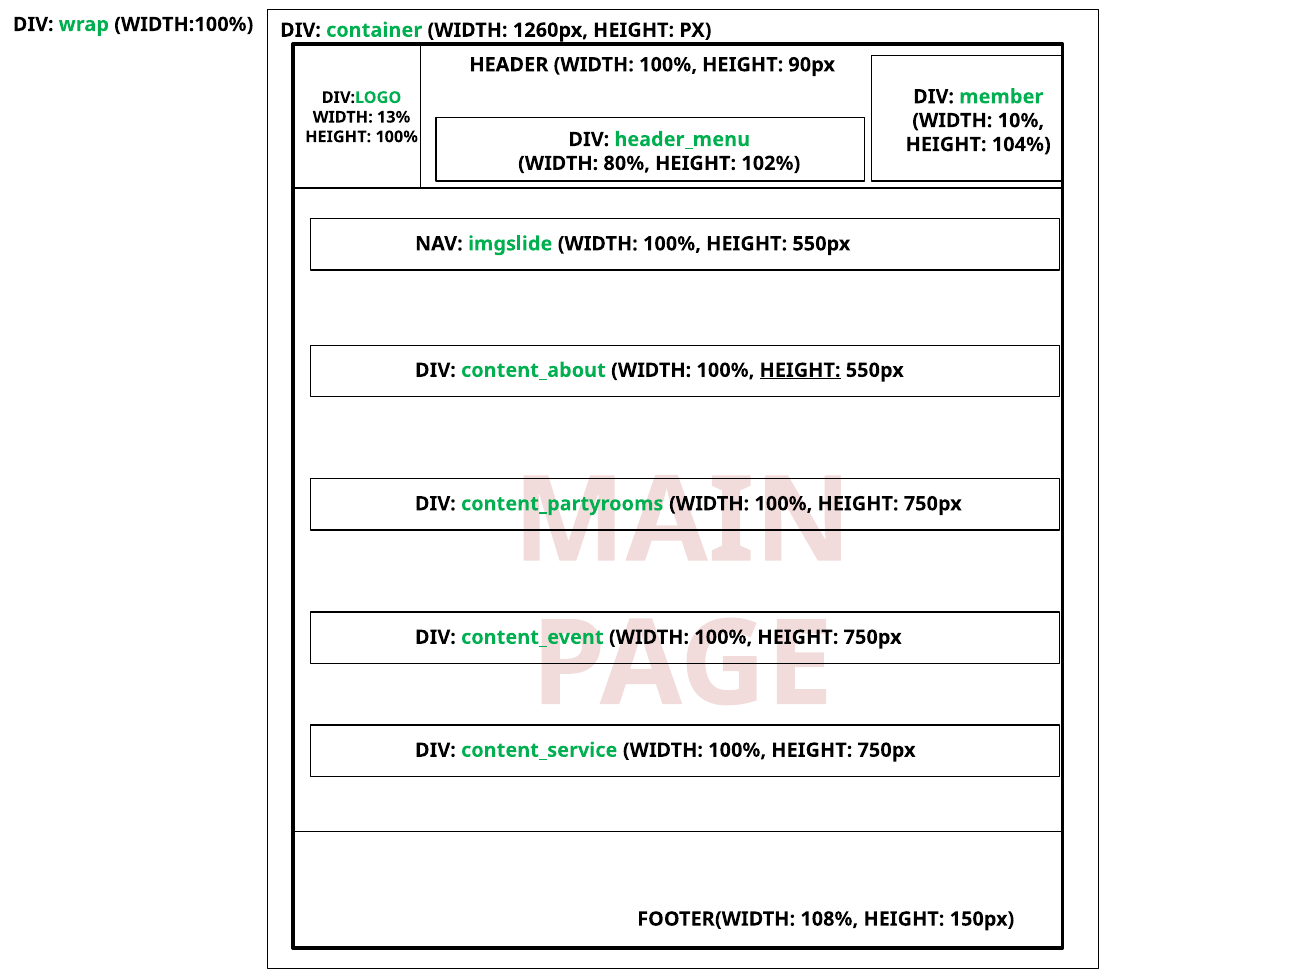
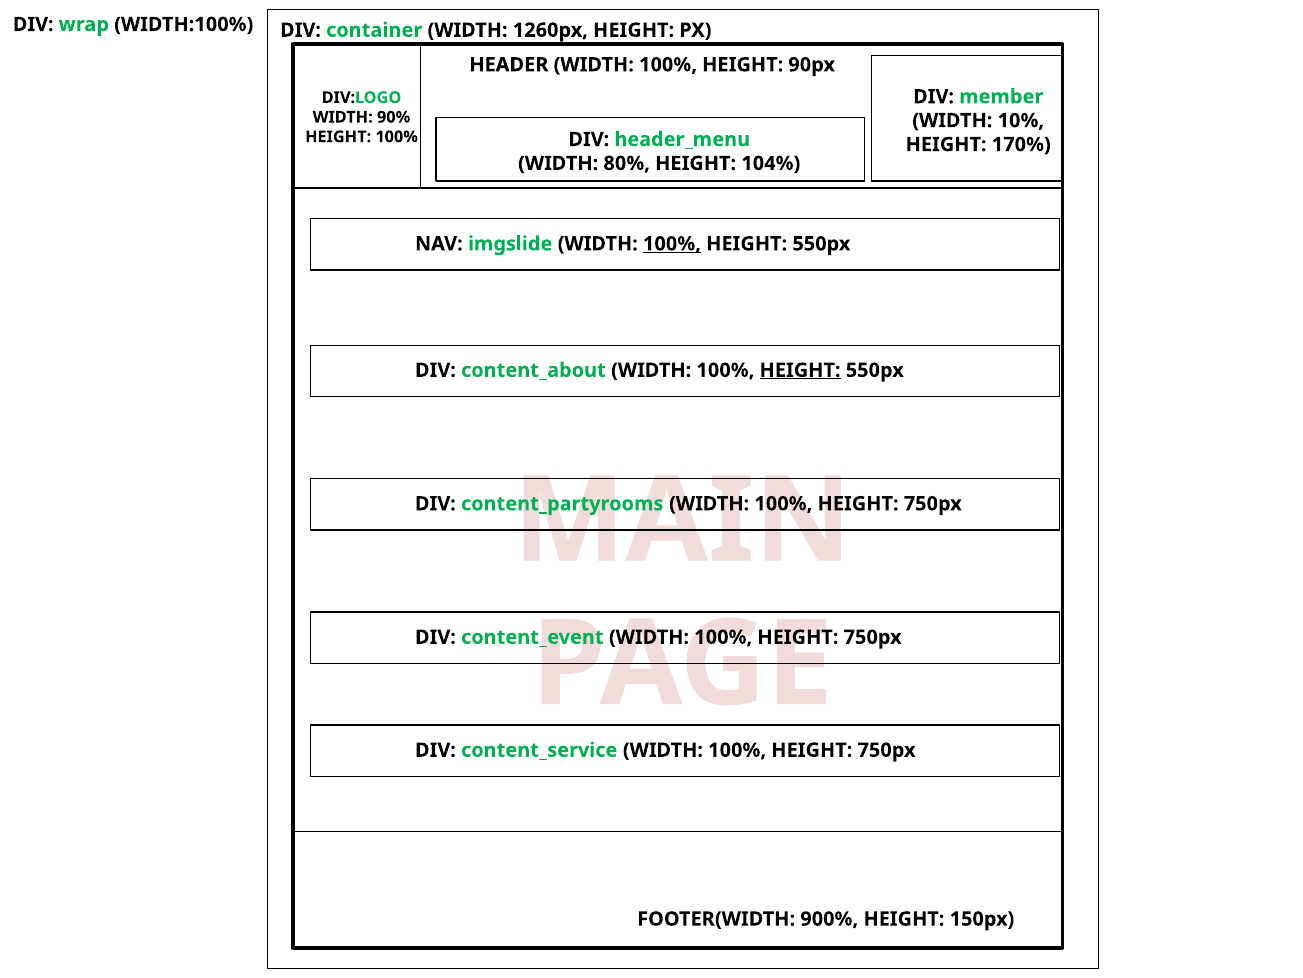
13%: 13% -> 90% (394, 117)
104%: 104% -> 170% (1021, 144)
102%: 102% -> 104% (771, 163)
100% underline: none -> present (672, 244)
108%: 108% -> 900% (829, 918)
